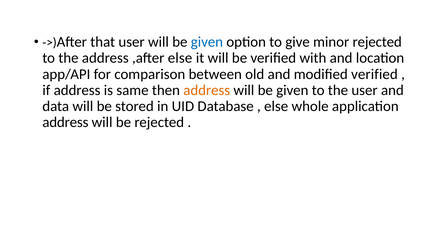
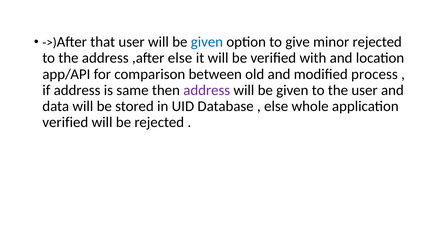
modified verified: verified -> process (374, 74)
address colour: orange -> purple (207, 90)
address: address -> verified (65, 122)
